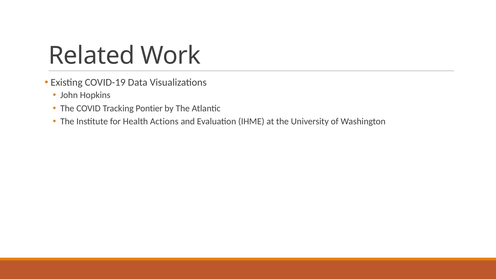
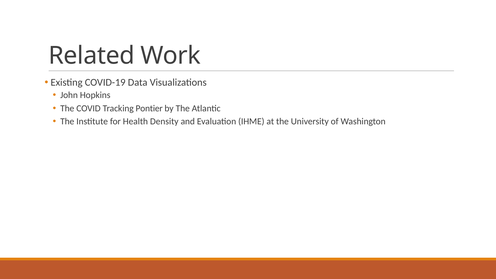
Actions: Actions -> Density (164, 121)
